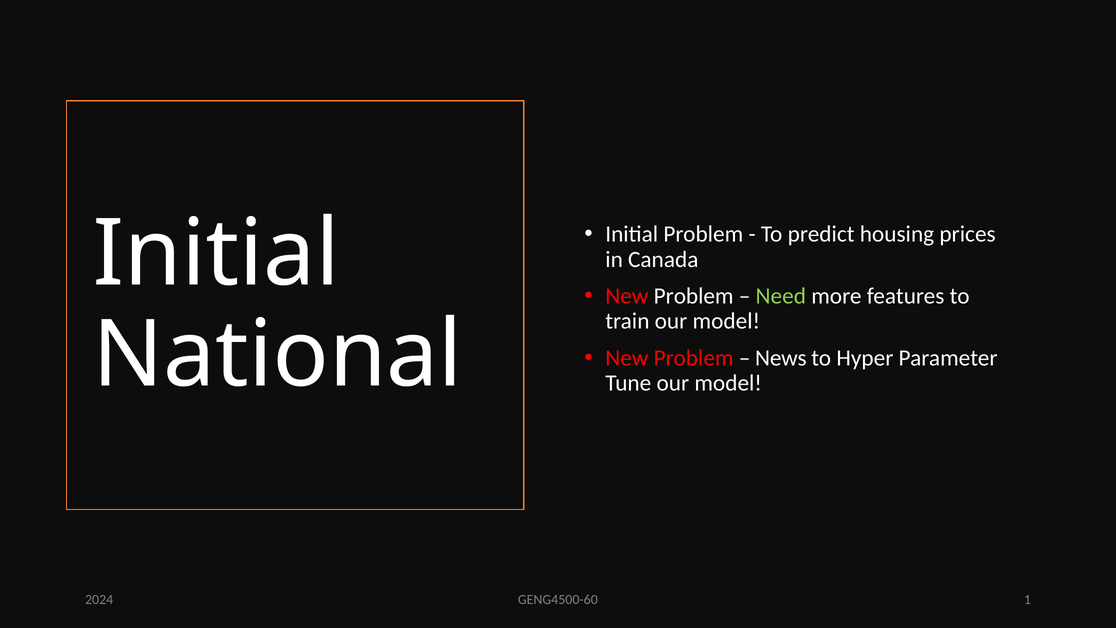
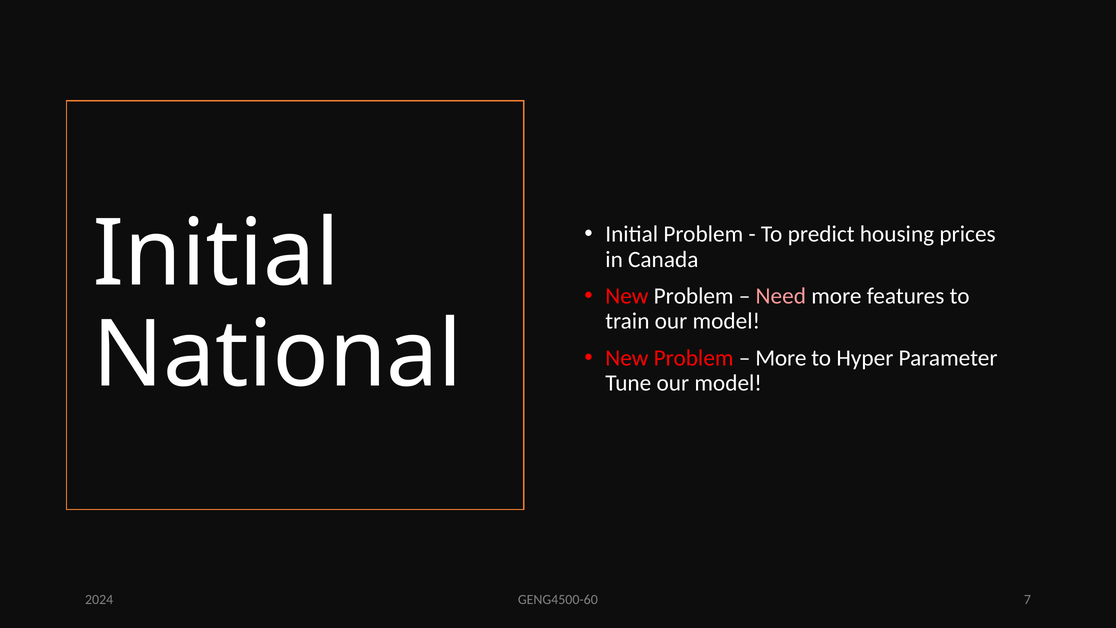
Need colour: light green -> pink (781, 296)
News: News -> More (781, 358)
1: 1 -> 7 (1027, 599)
